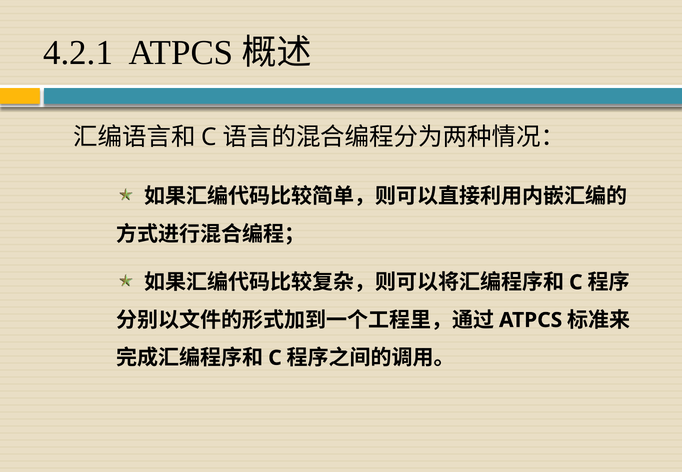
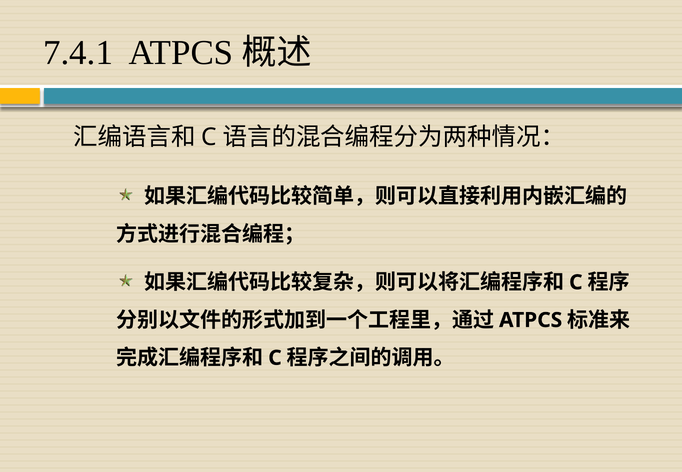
4.2.1: 4.2.1 -> 7.4.1 (78, 53)
